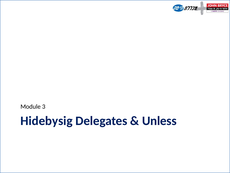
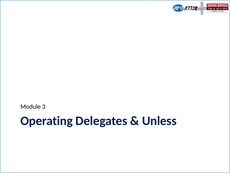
Hidebysig: Hidebysig -> Operating (47, 121)
